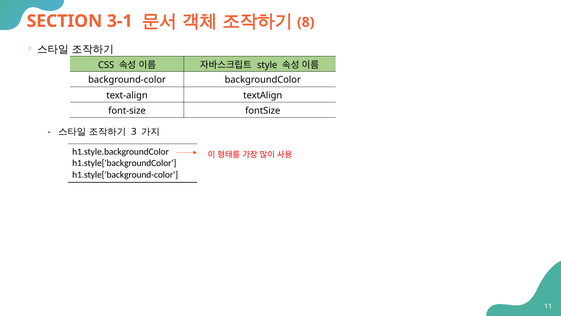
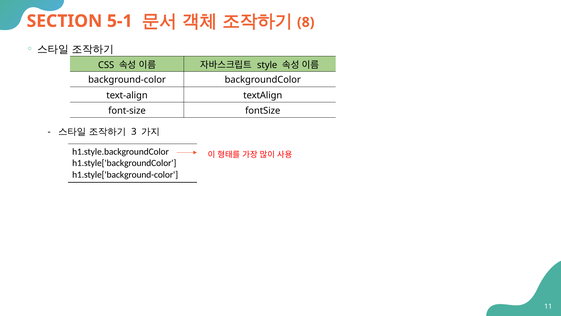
3-1: 3-1 -> 5-1 (120, 21)
